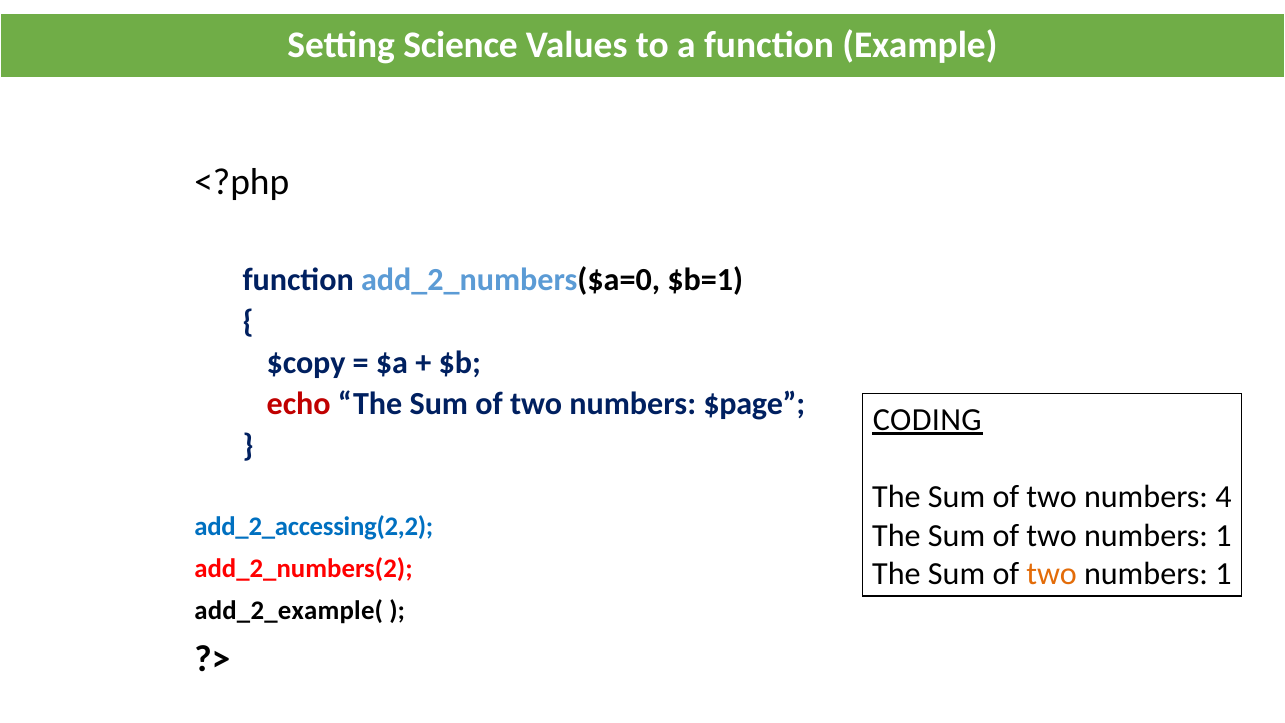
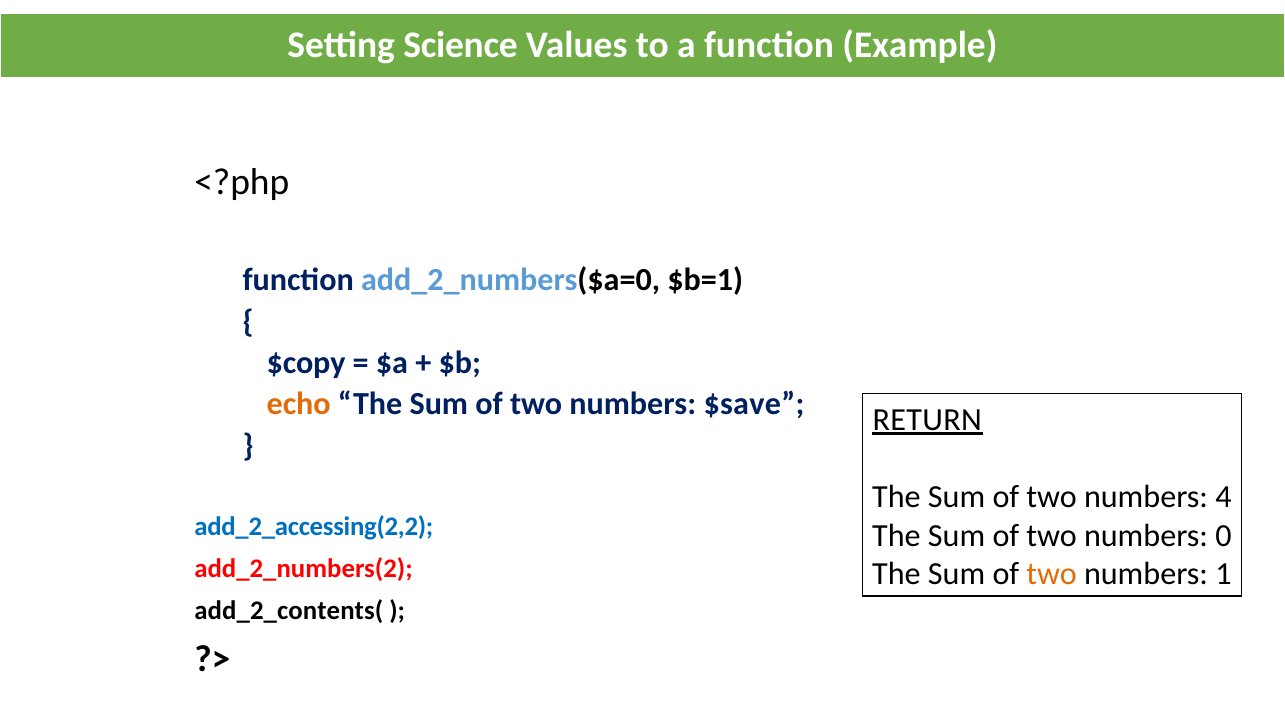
echo colour: red -> orange (299, 404)
$page: $page -> $save (754, 404)
CODING: CODING -> RETURN (927, 420)
1: 1 -> 0 (1223, 535)
add_2_example(: add_2_example( -> add_2_contents( (289, 611)
